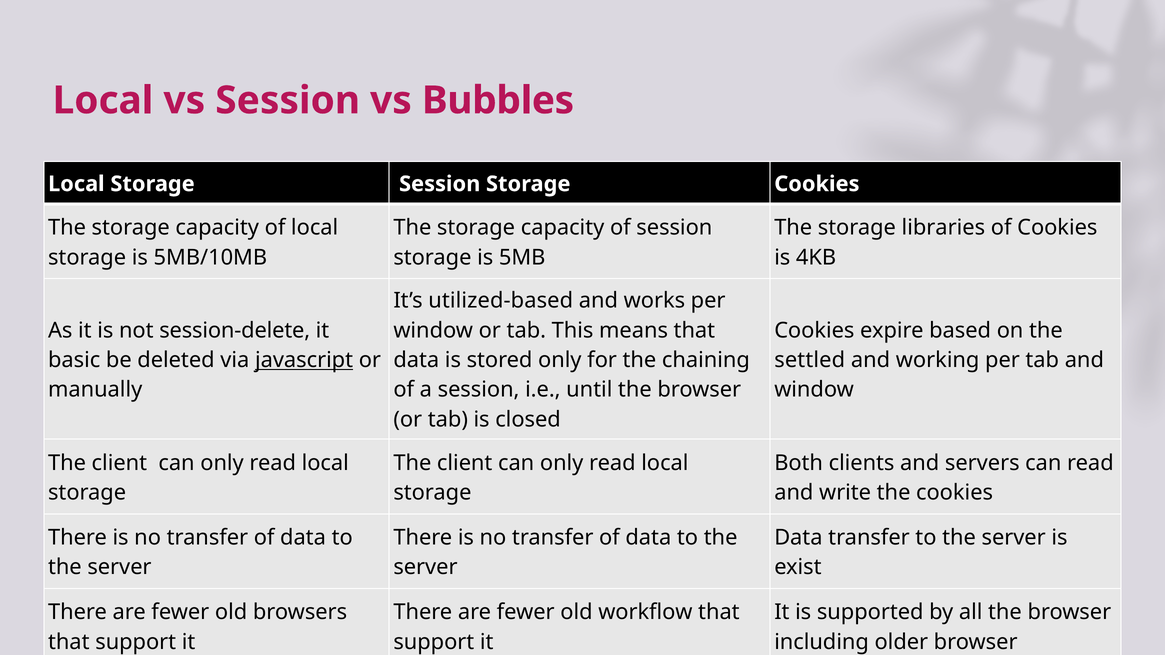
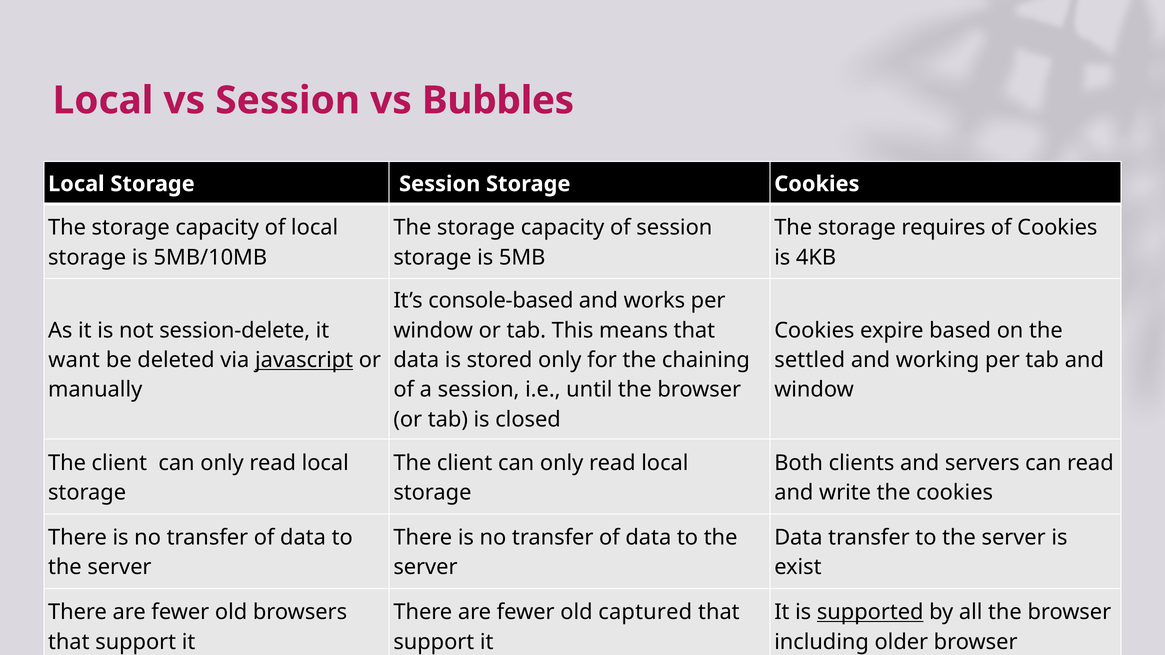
libraries: libraries -> requires (943, 228)
utilized-based: utilized-based -> console-based (501, 301)
basic: basic -> want (74, 360)
workflow: workflow -> captured (645, 612)
supported underline: none -> present (870, 612)
